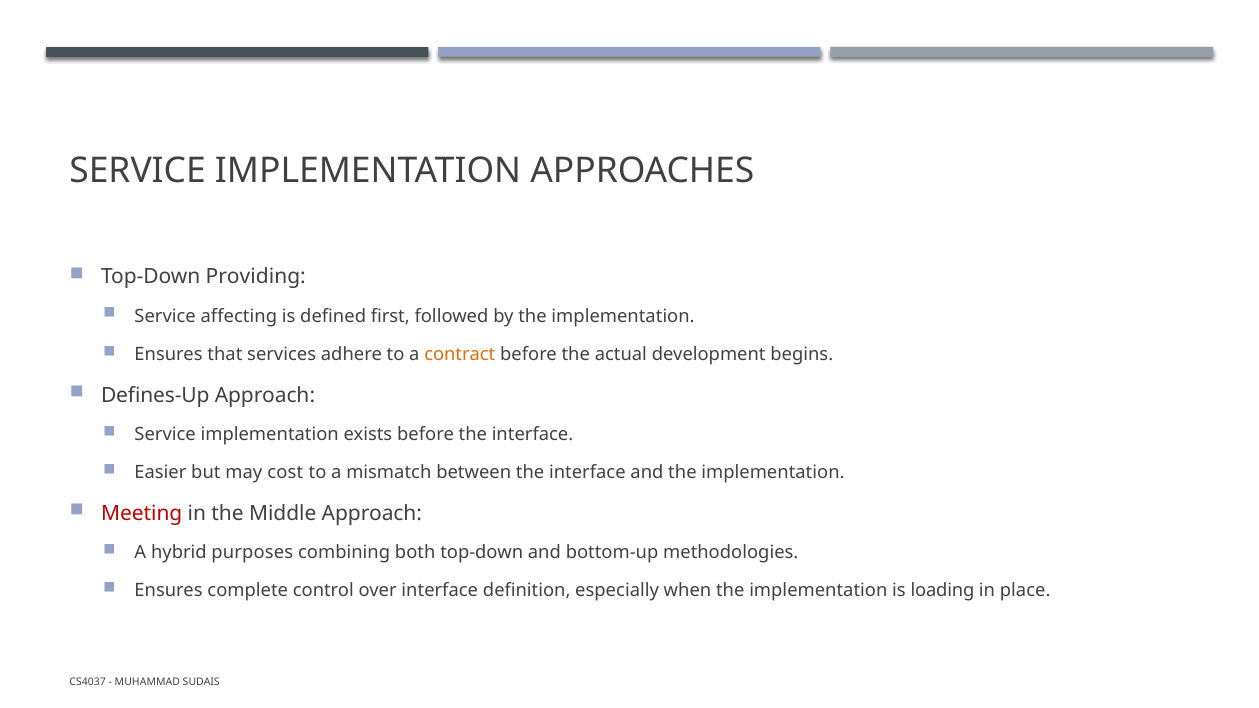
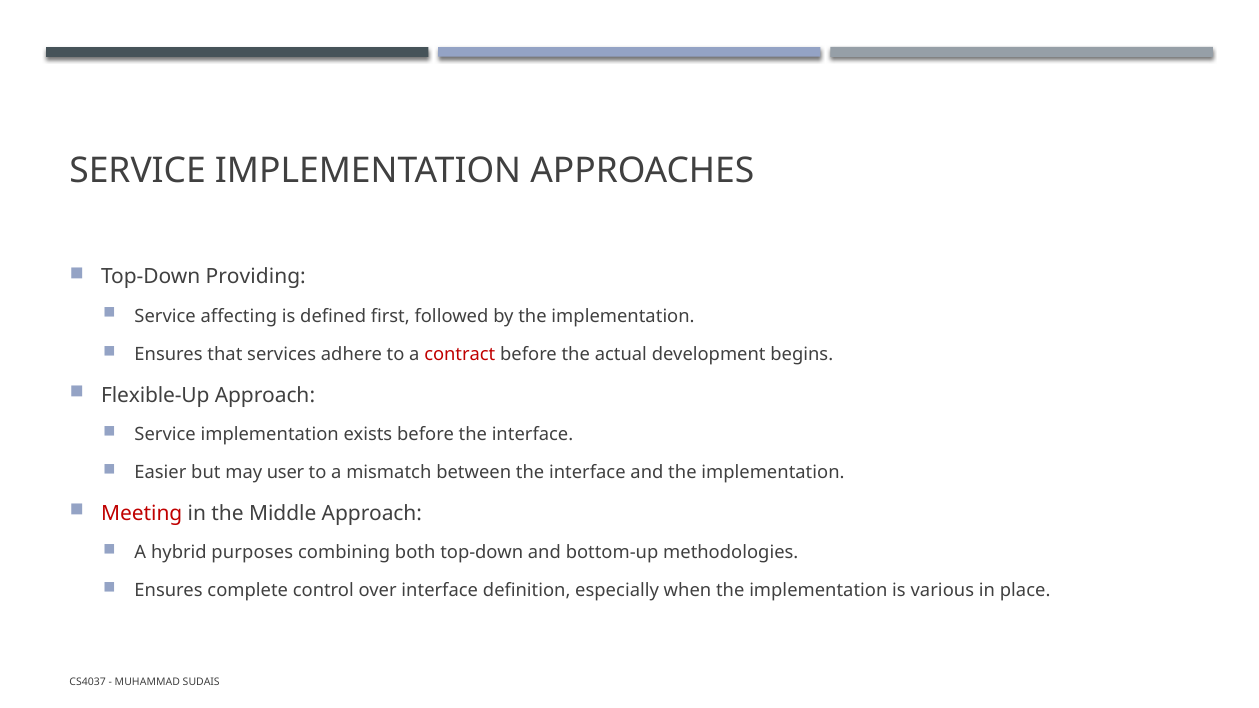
contract colour: orange -> red (460, 354)
Defines-Up: Defines-Up -> Flexible-Up (155, 395)
cost: cost -> user (286, 473)
loading: loading -> various (942, 591)
